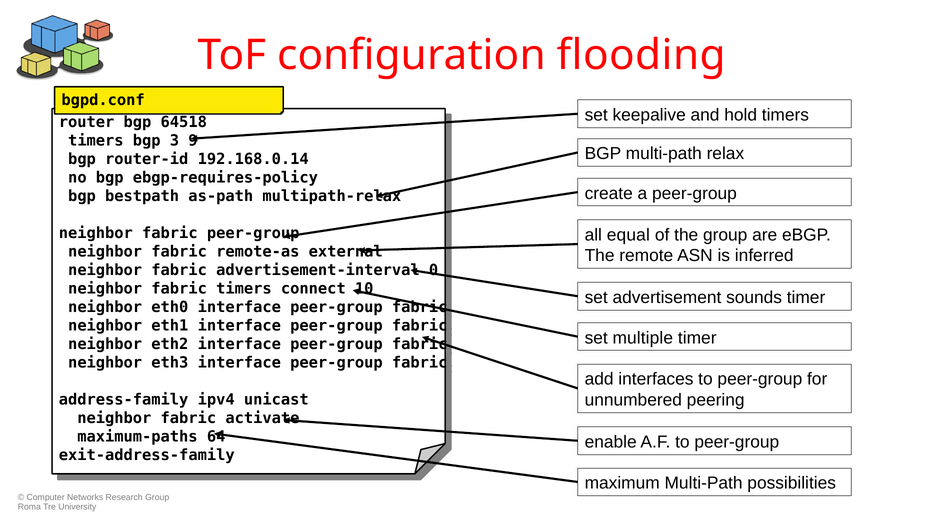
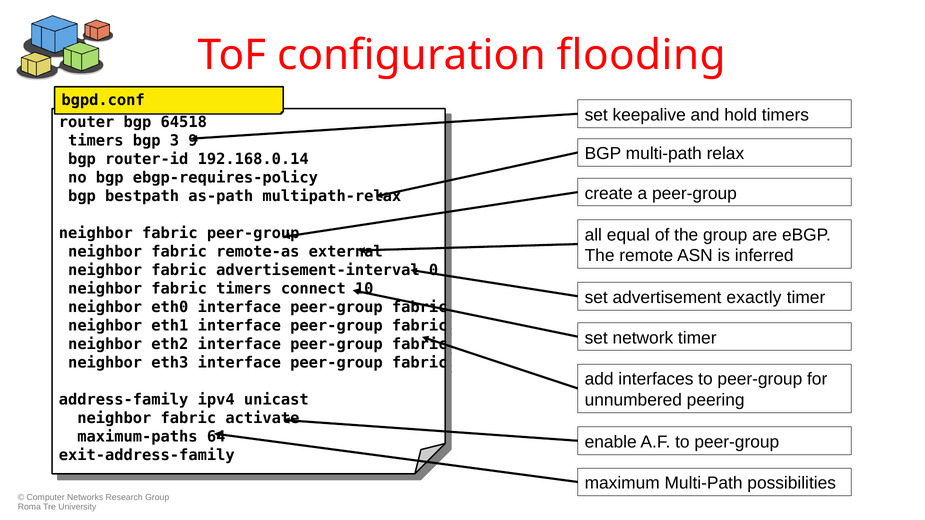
sounds: sounds -> exactly (754, 298)
multiple: multiple -> network (643, 338)
